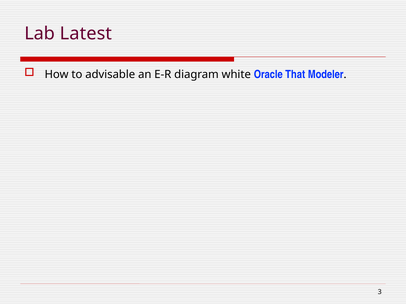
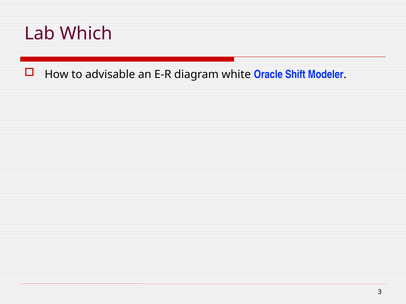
Latest: Latest -> Which (86, 34)
That: That -> Shift (295, 75)
